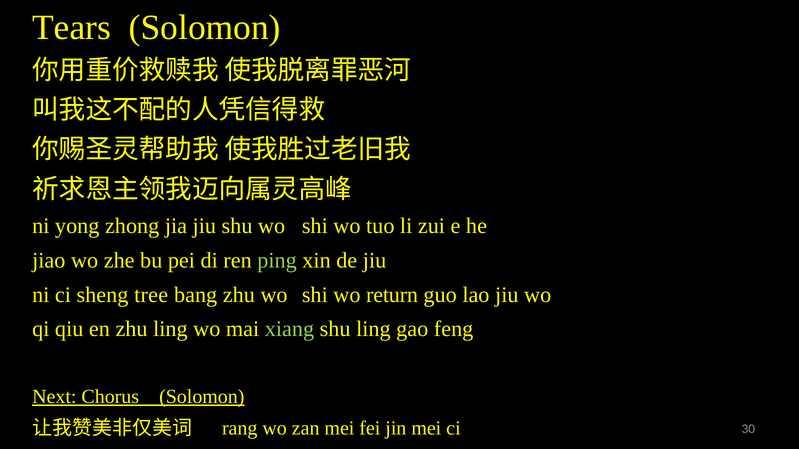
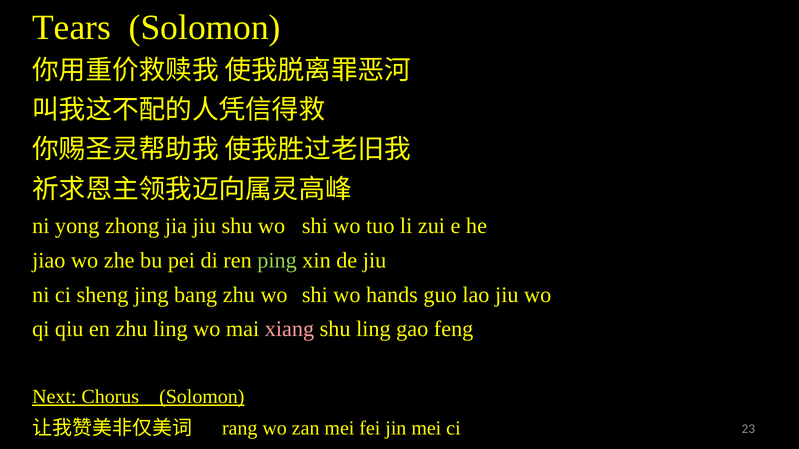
tree: tree -> jing (151, 295)
return: return -> hands (392, 295)
xiang colour: light green -> pink (289, 330)
30: 30 -> 23 (748, 429)
